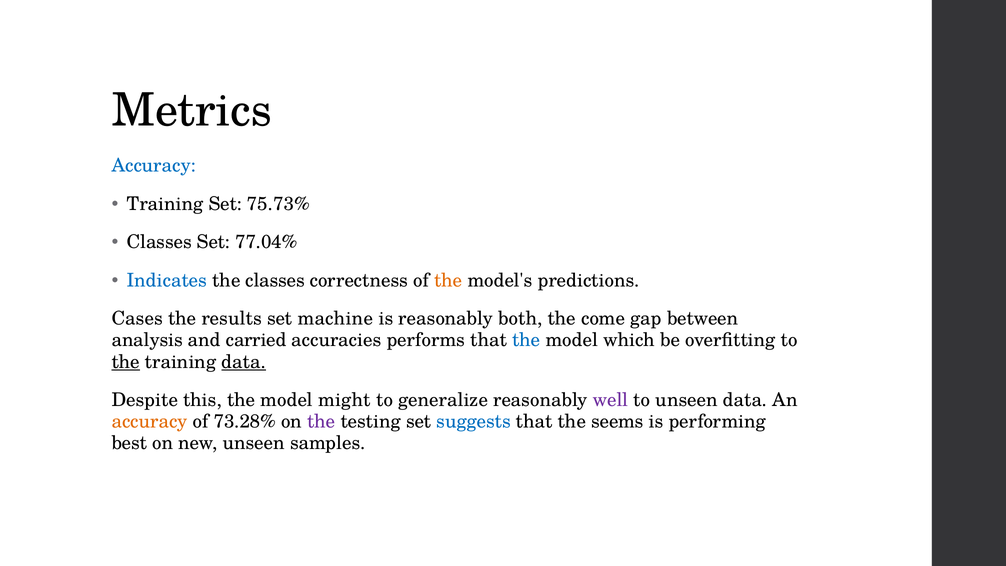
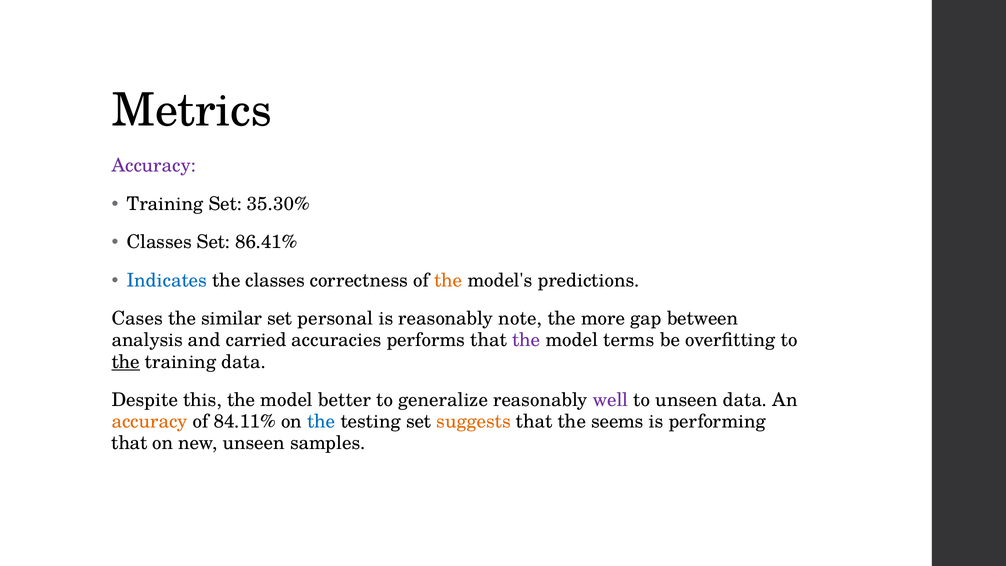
Accuracy colour: blue -> purple (154, 166)
75.73%: 75.73% -> 35.30% (278, 204)
77.04%: 77.04% -> 86.41% (266, 242)
results: results -> similar (232, 319)
machine: machine -> personal (335, 319)
both: both -> note (520, 319)
come: come -> more (603, 319)
the colour: blue -> purple (526, 340)
which: which -> terms (629, 340)
data underline: present -> none (244, 362)
might: might -> better (345, 400)
73.28%: 73.28% -> 84.11% (245, 421)
the colour: purple -> blue (321, 421)
suggests colour: blue -> orange (474, 421)
best: best -> that (129, 443)
